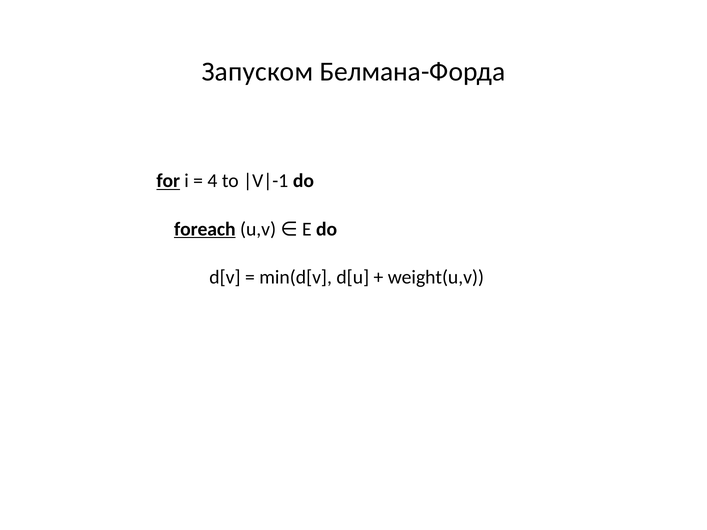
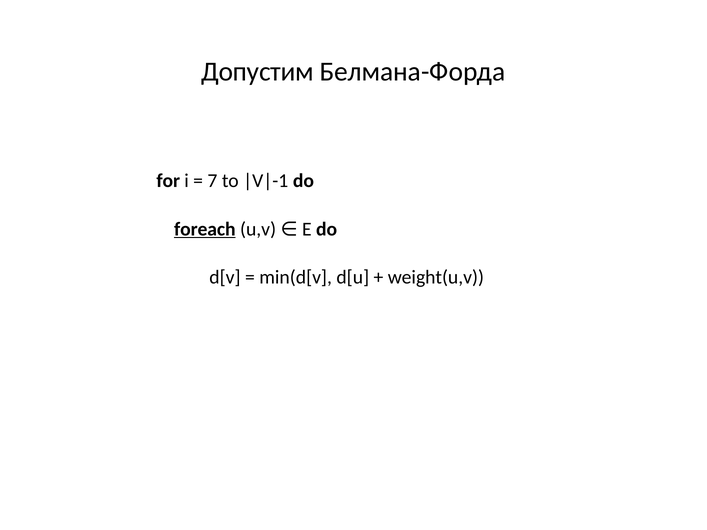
Запуском: Запуском -> Допустим (258, 72)
for underline: present -> none (168, 181)
4: 4 -> 7 (212, 181)
